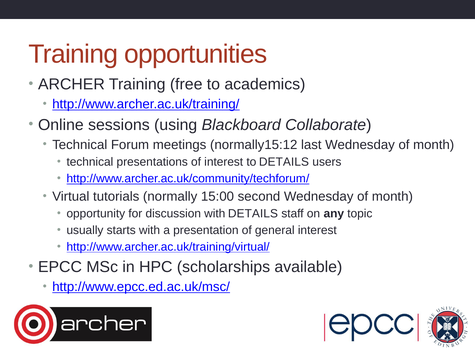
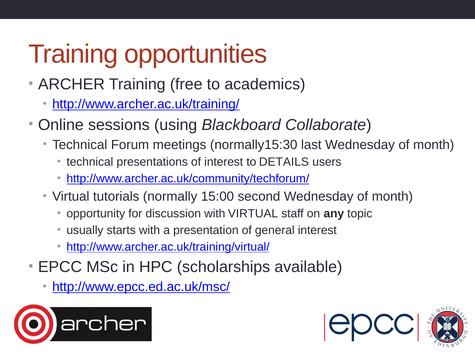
normally15:12: normally15:12 -> normally15:30 (254, 145)
with DETAILS: DETAILS -> VIRTUAL (253, 214)
